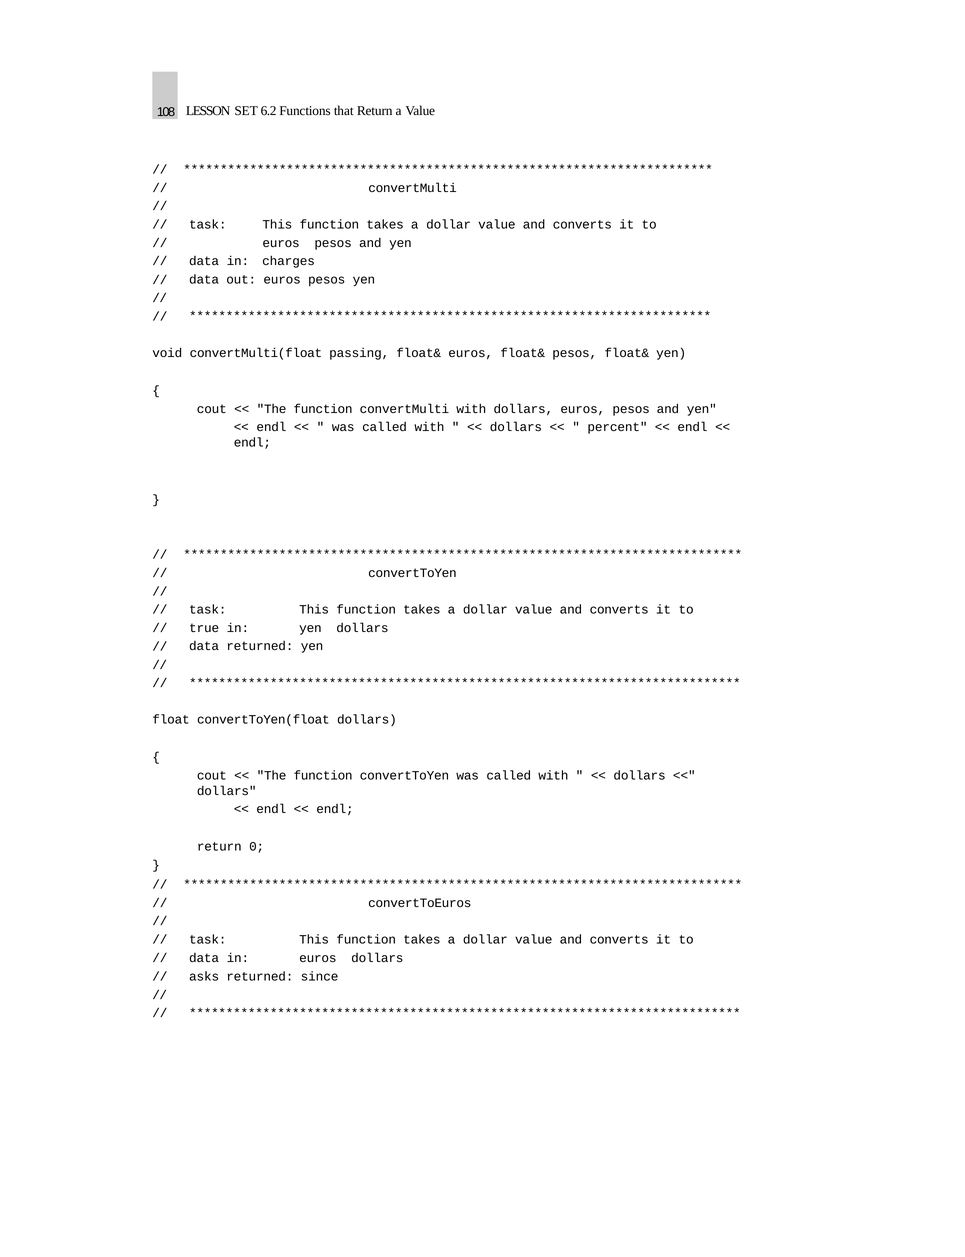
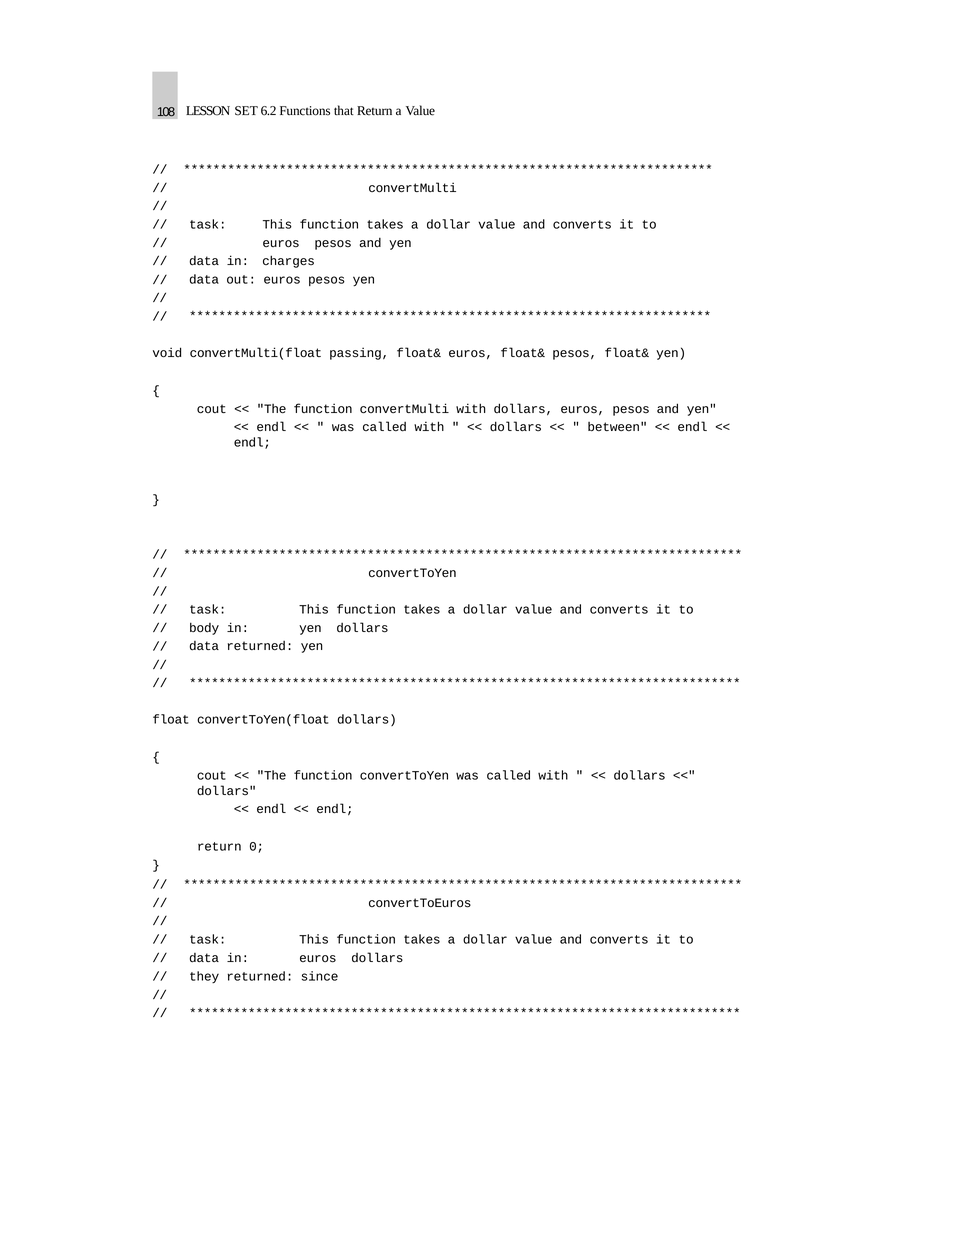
percent: percent -> between (618, 427)
true: true -> body (204, 628)
asks: asks -> they (204, 976)
